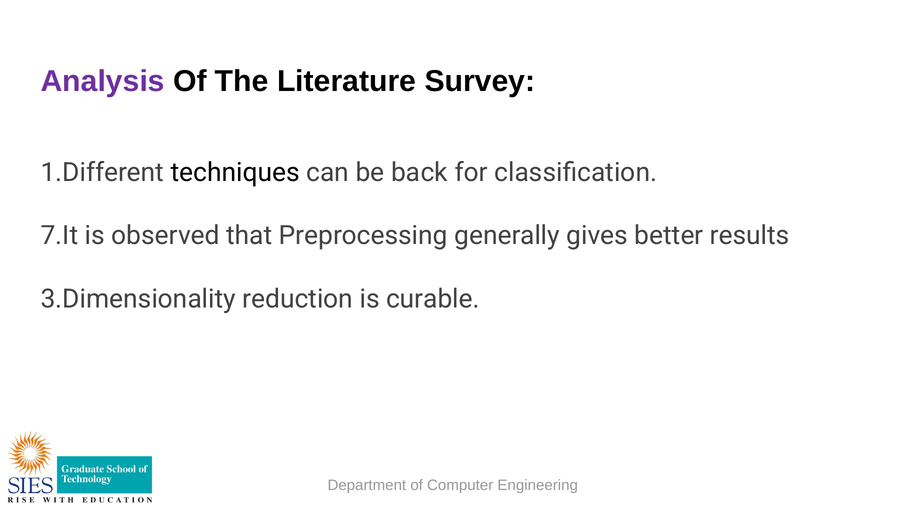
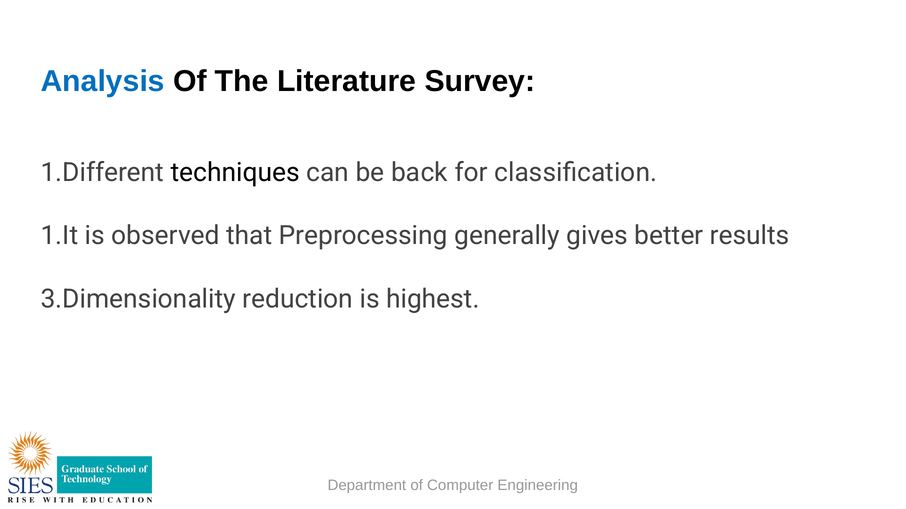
Analysis colour: purple -> blue (103, 81)
7.It: 7.It -> 1.It (59, 236)
curable: curable -> highest (433, 299)
